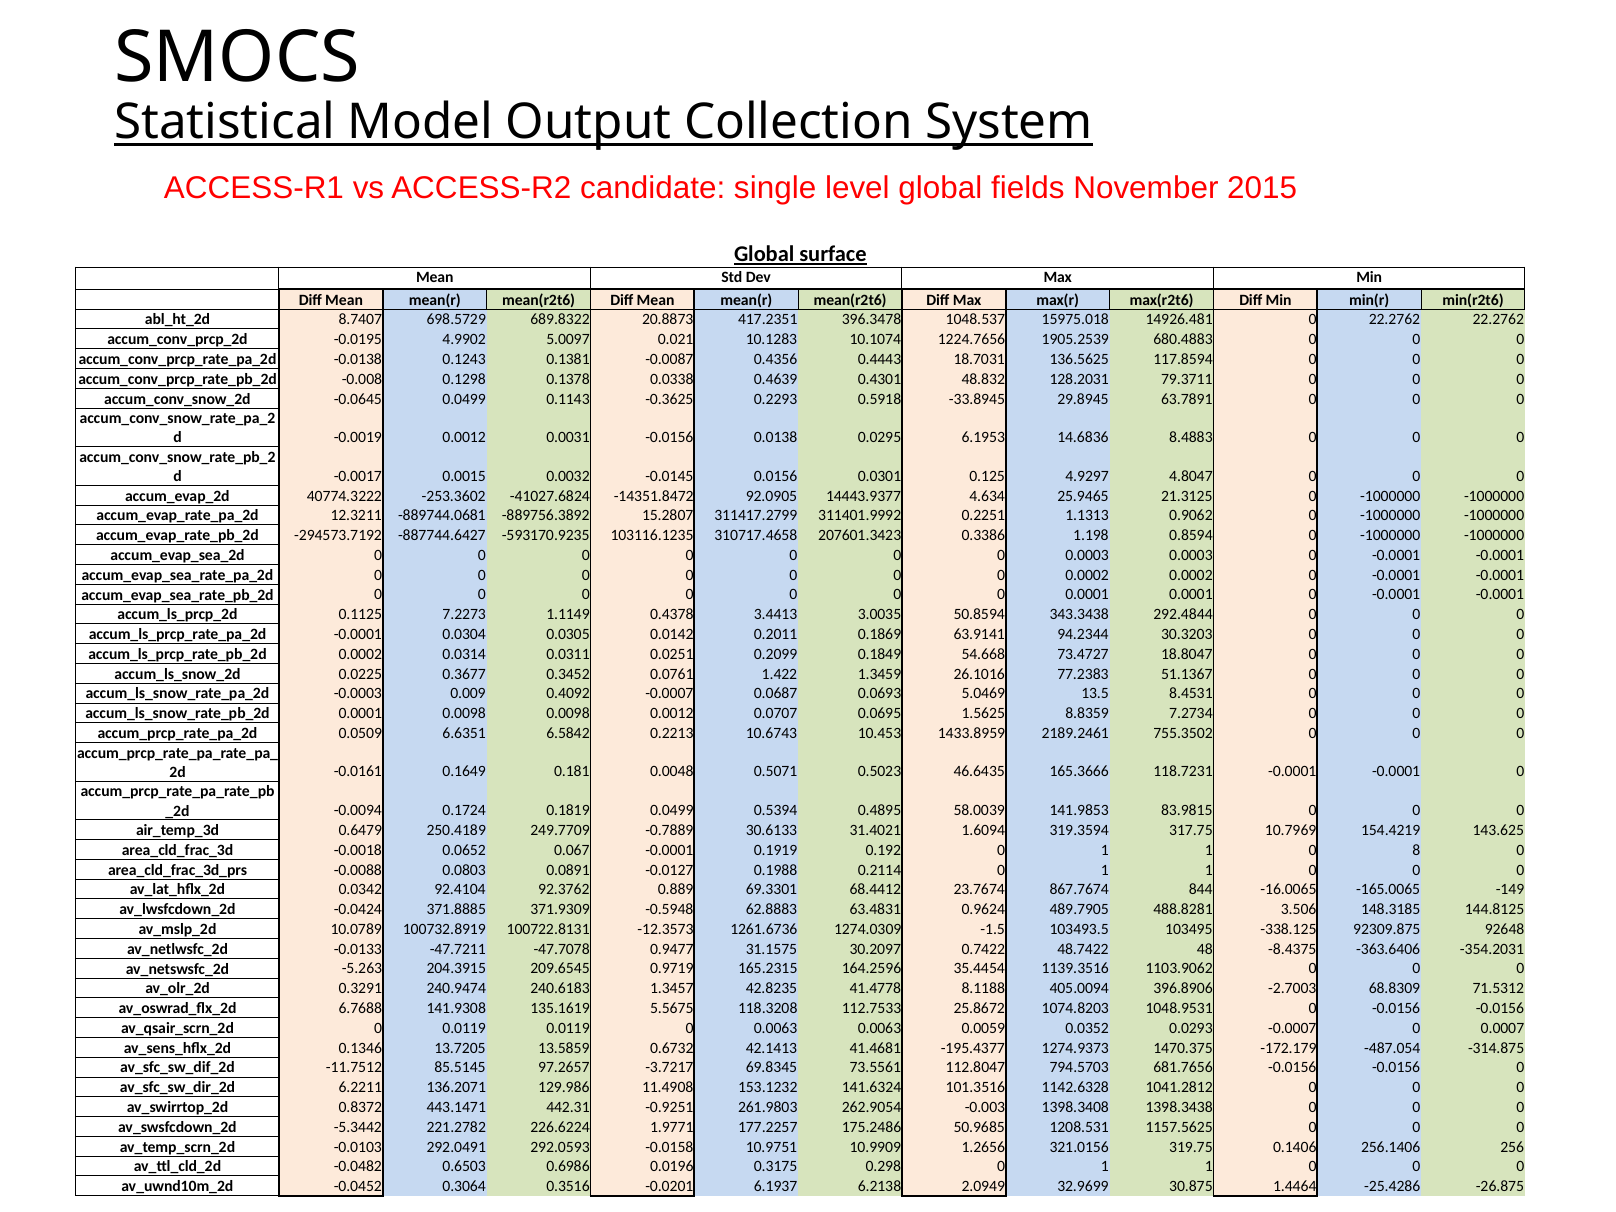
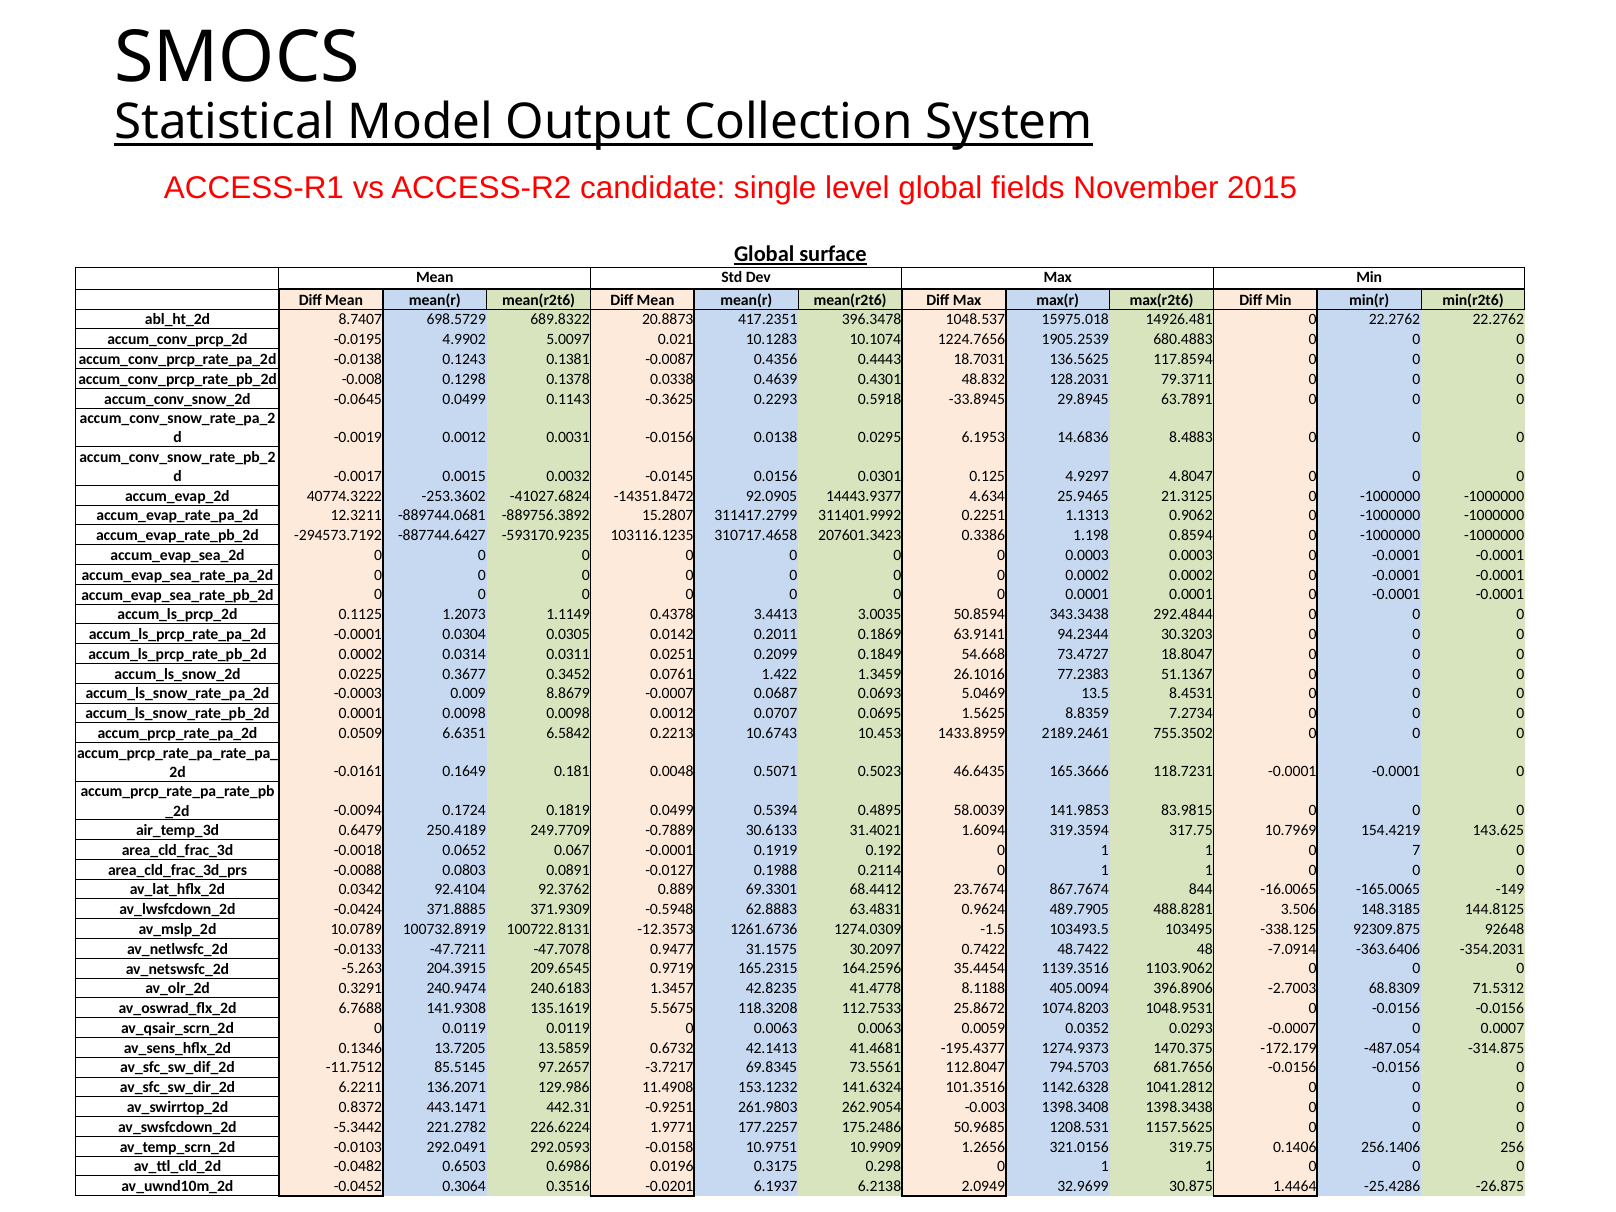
7.2273: 7.2273 -> 1.2073 (464, 615)
0.4092: 0.4092 -> 8.8679 (568, 694)
8: 8 -> 7 (1416, 850)
-8.4375: -8.4375 -> -7.0914 (1292, 949)
